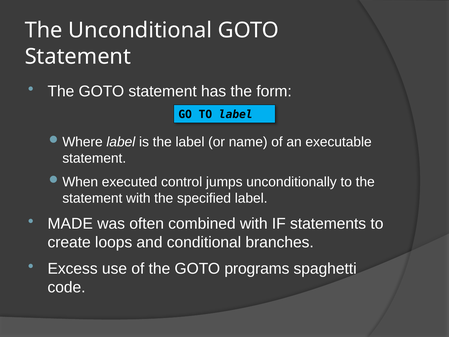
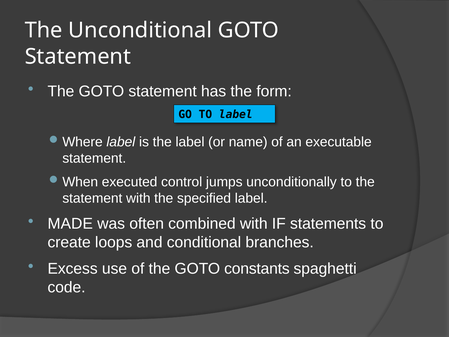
programs: programs -> constants (257, 268)
